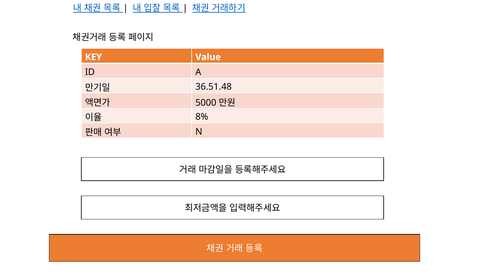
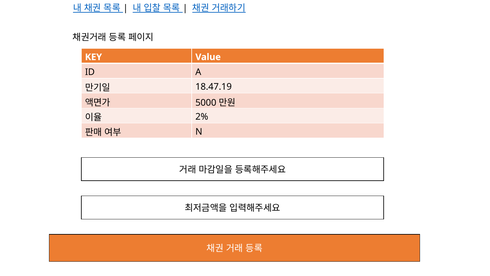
36.51.48: 36.51.48 -> 18.47.19 (214, 87)
8%: 8% -> 2% (202, 117)
